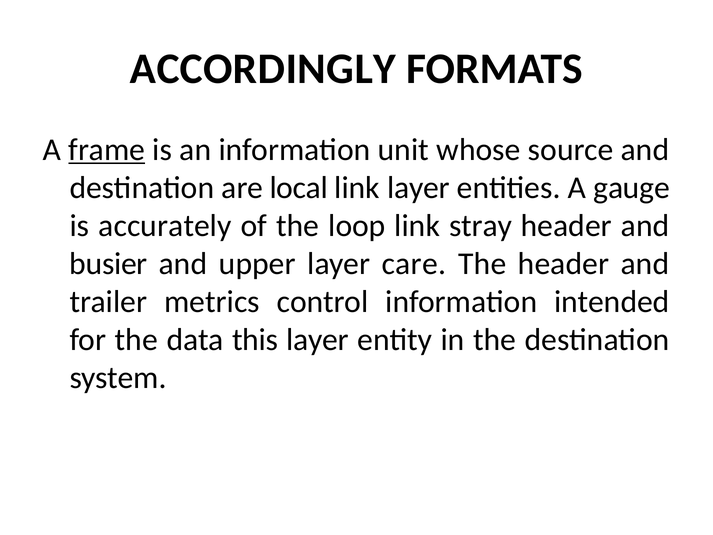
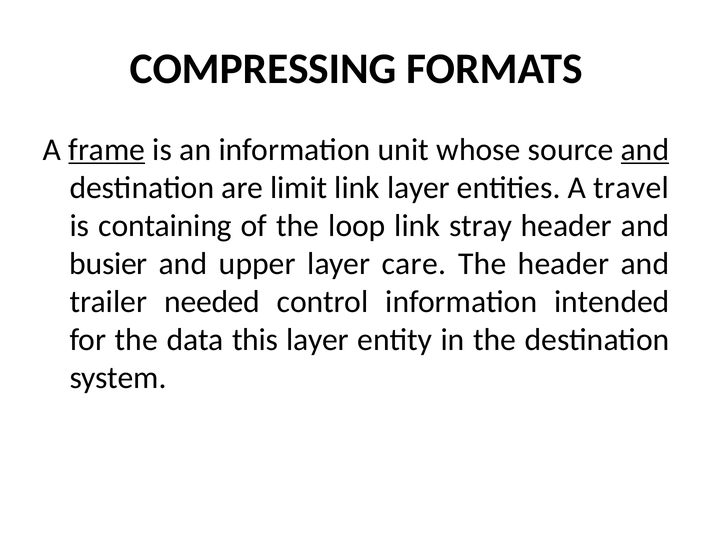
ACCORDINGLY: ACCORDINGLY -> COMPRESSING (263, 69)
and underline: none -> present (645, 150)
local: local -> limit (299, 188)
gauge: gauge -> travel (631, 188)
accurately: accurately -> containing (165, 226)
metrics: metrics -> needed (212, 302)
